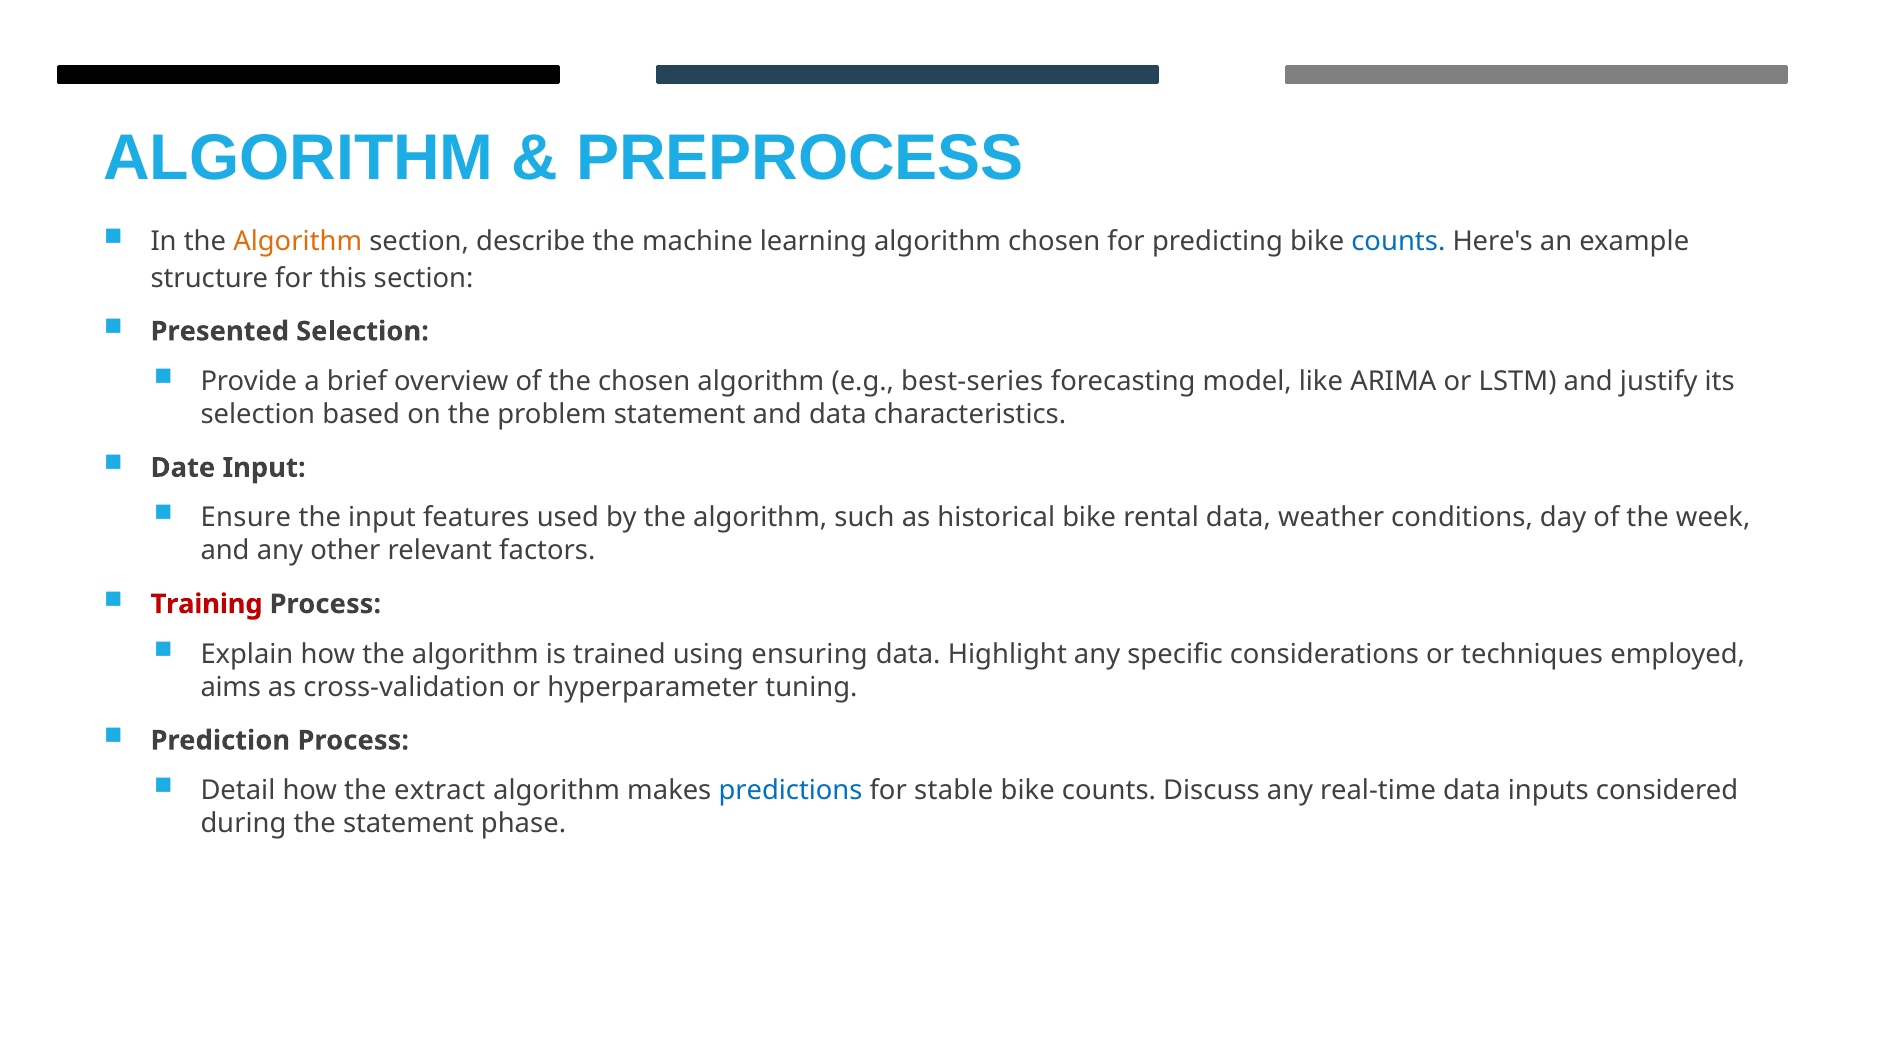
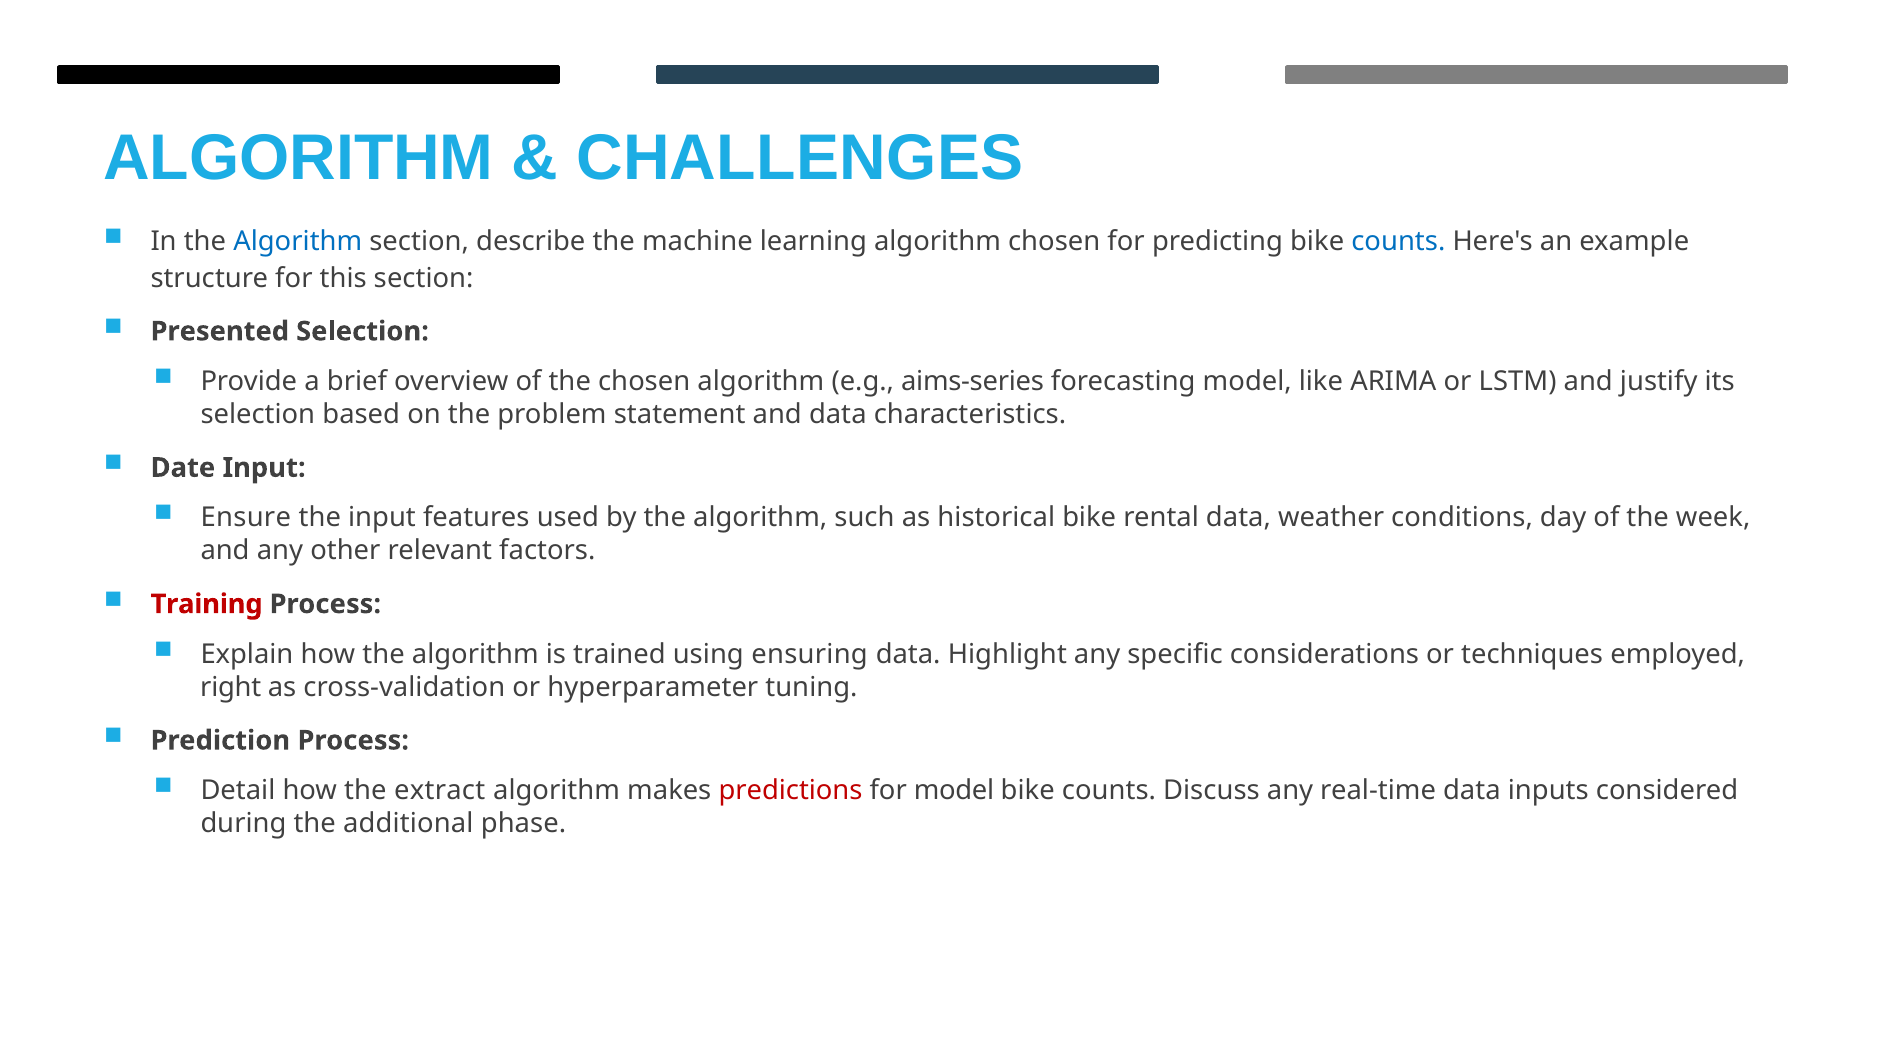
PREPROCESS: PREPROCESS -> CHALLENGES (800, 158)
Algorithm colour: orange -> blue (298, 242)
best-series: best-series -> aims-series (973, 381)
aims: aims -> right (231, 687)
predictions colour: blue -> red (791, 790)
for stable: stable -> model (954, 790)
the statement: statement -> additional (408, 823)
